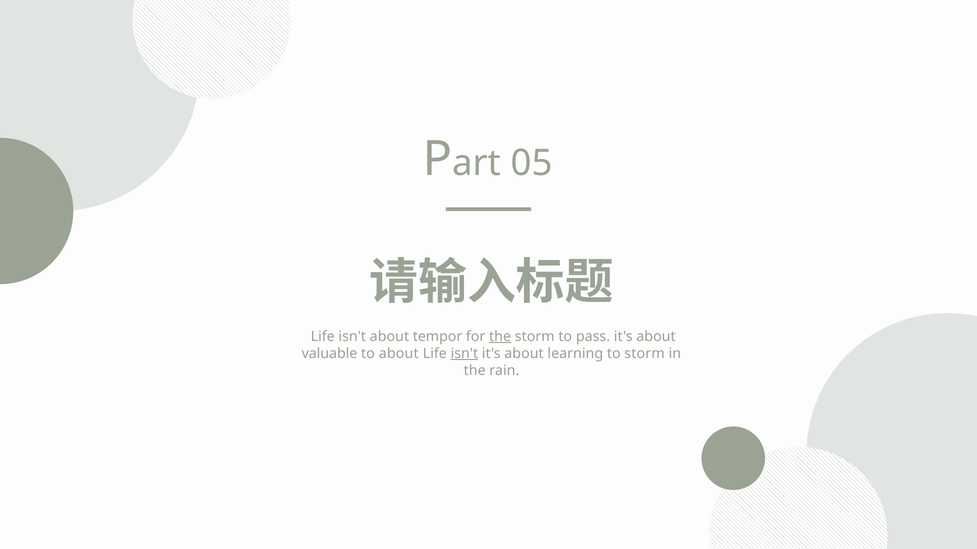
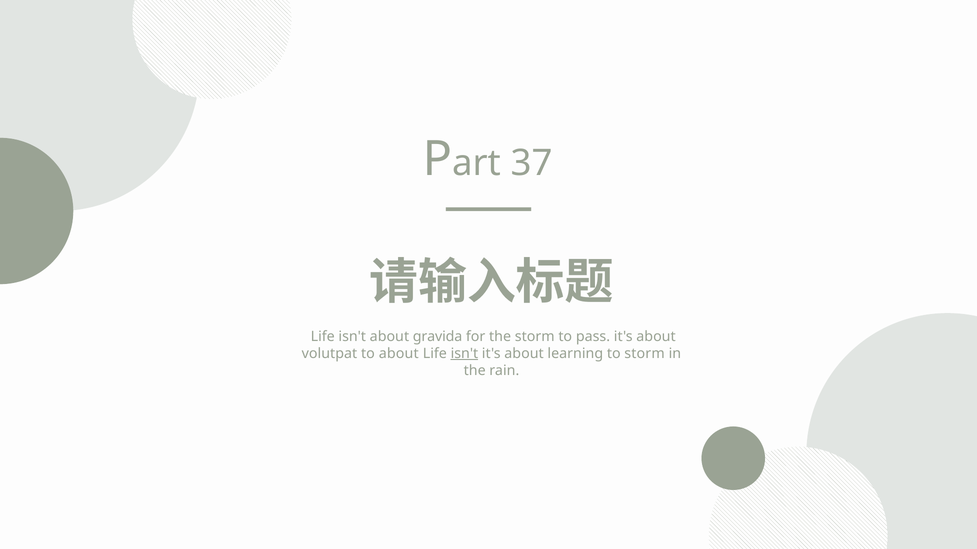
05: 05 -> 37 (532, 163)
tempor: tempor -> gravida (438, 337)
the underline: present -> none (500, 337)
valuable: valuable -> volutpat (329, 354)
